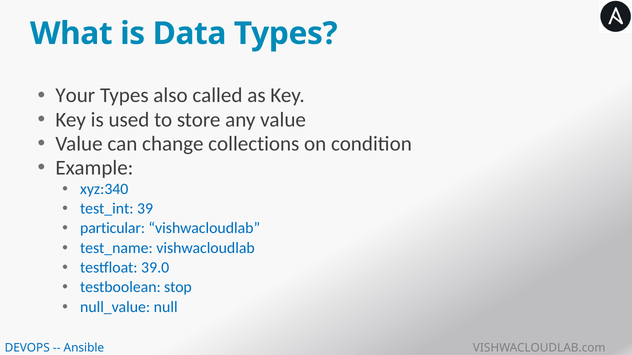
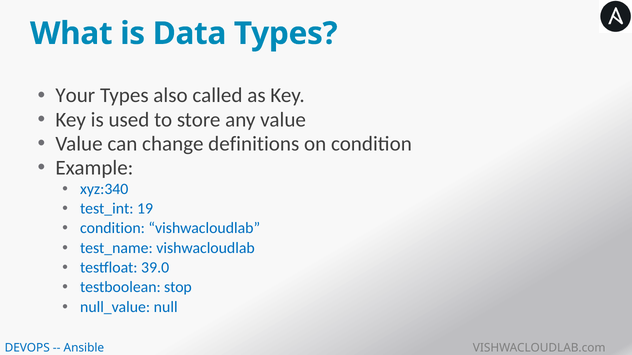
collections: collections -> definitions (254, 144)
39: 39 -> 19 (145, 209)
particular: particular -> condition (112, 229)
